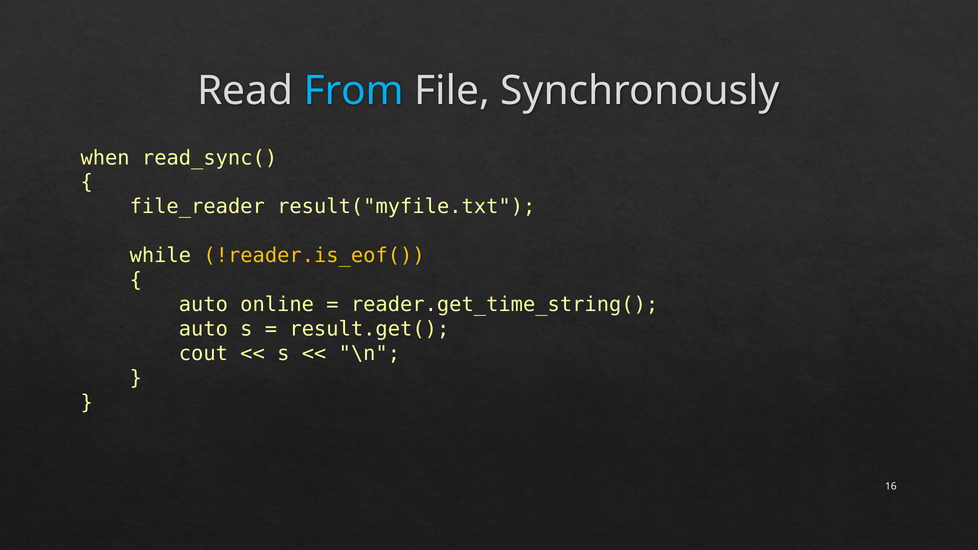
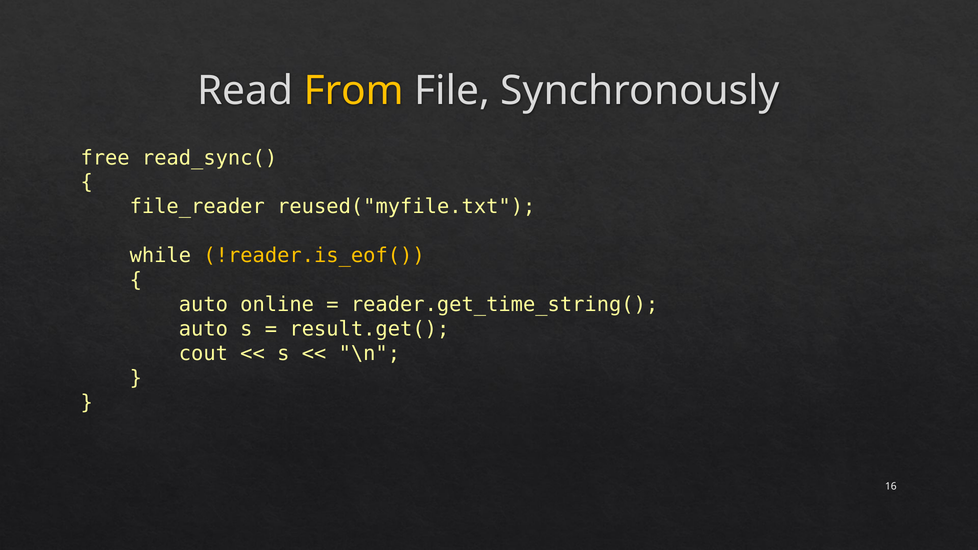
From colour: light blue -> yellow (354, 91)
when: when -> free (105, 158)
result("myfile.txt: result("myfile.txt -> reused("myfile.txt (406, 207)
